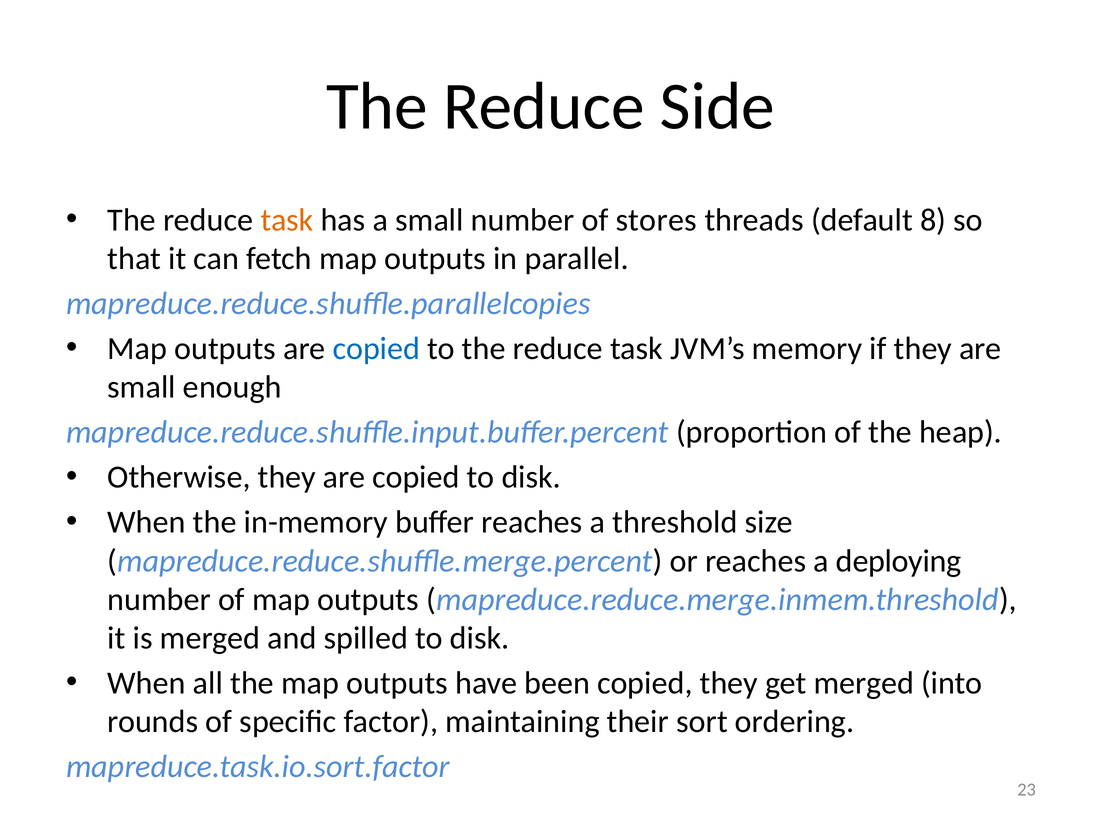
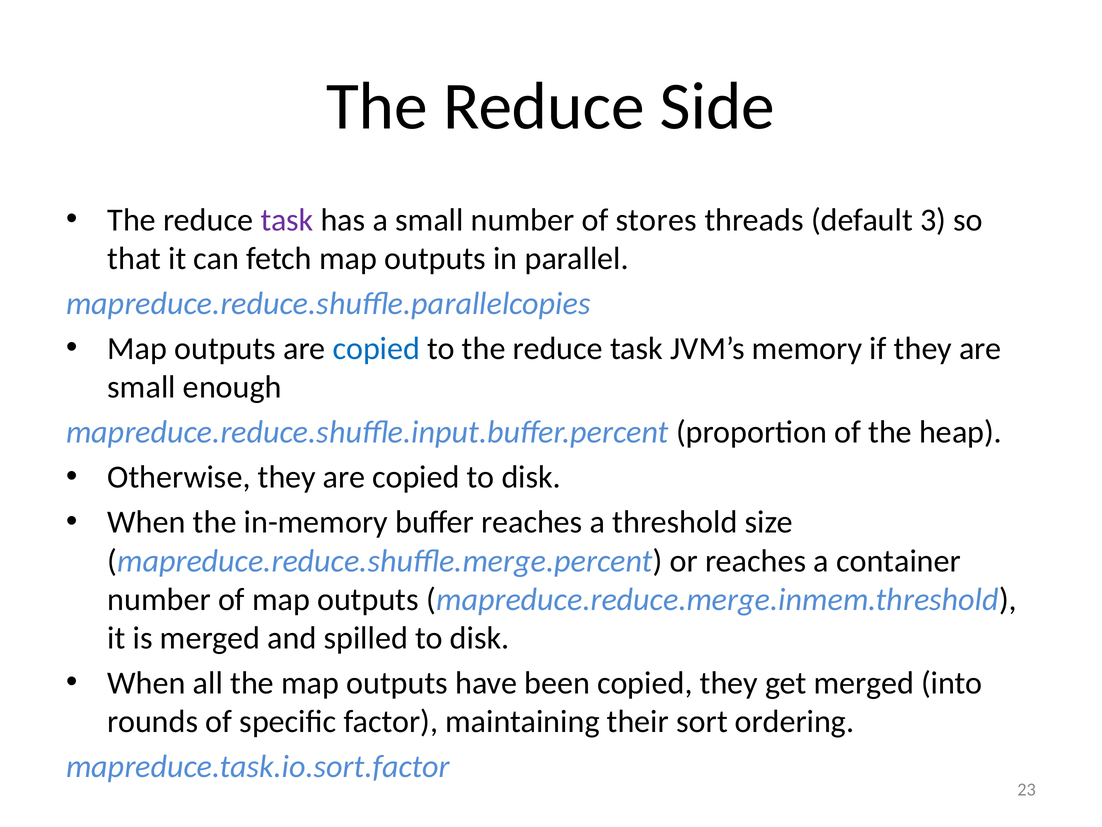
task colour: orange -> purple (287, 220)
8: 8 -> 3 (933, 220)
deploying: deploying -> container (899, 561)
